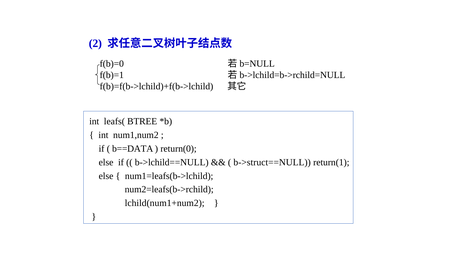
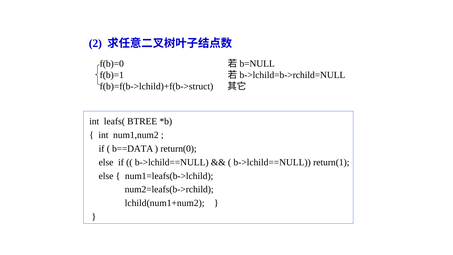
f(b)=f(b->lchild)+f(b->lchild: f(b)=f(b->lchild)+f(b->lchild -> f(b)=f(b->lchild)+f(b->struct (156, 86)
b->struct==NULL: b->struct==NULL -> b->lchild==NULL (272, 162)
